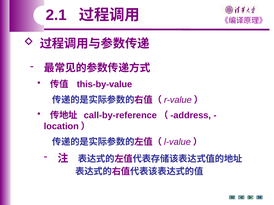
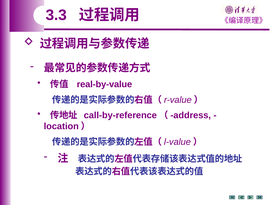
2.1: 2.1 -> 3.3 (56, 15)
this-by-value: this-by-value -> real-by-value (104, 85)
